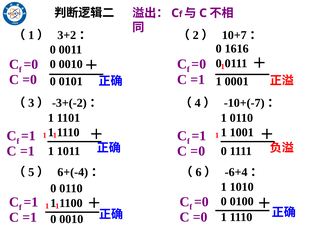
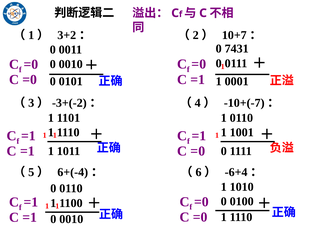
1616: 1616 -> 7431 (237, 49)
